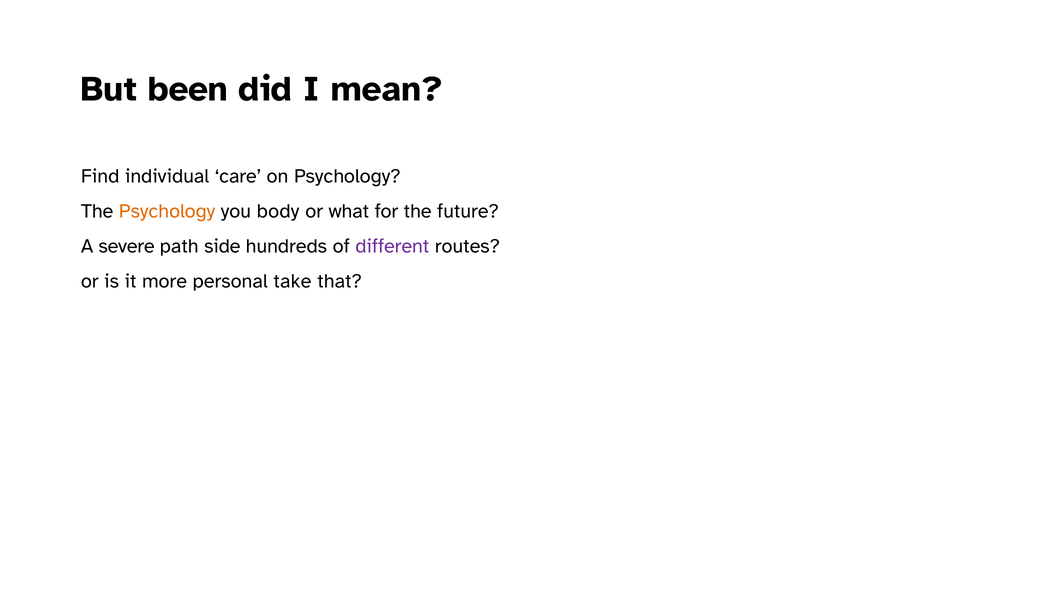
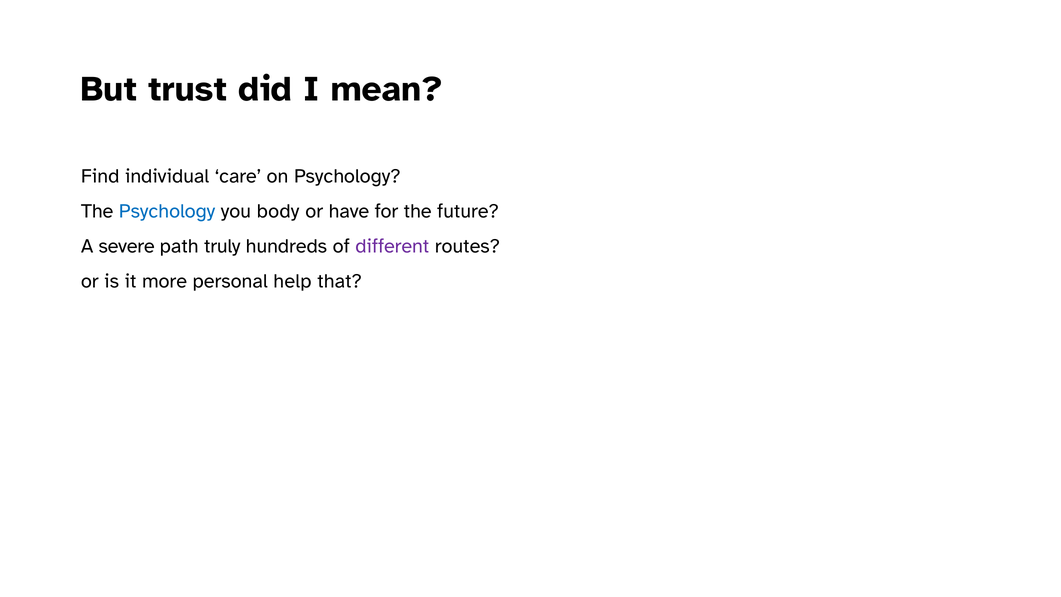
been: been -> trust (188, 89)
Psychology colour: orange -> blue (167, 211)
what: what -> have (349, 211)
side: side -> truly (222, 246)
take: take -> help (292, 281)
